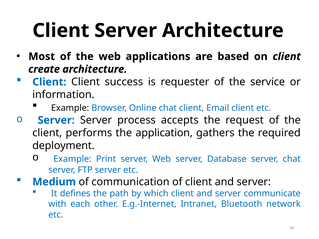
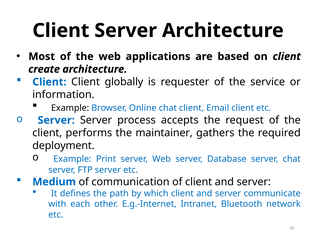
success: success -> globally (124, 82)
application: application -> maintainer (164, 133)
